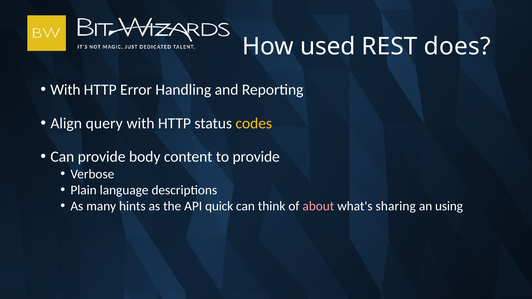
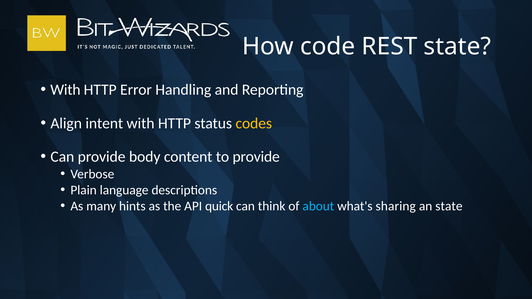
used: used -> code (328, 47)
REST does: does -> state (457, 47)
query: query -> intent (104, 123)
about colour: pink -> light blue (318, 206)
an using: using -> state (449, 206)
